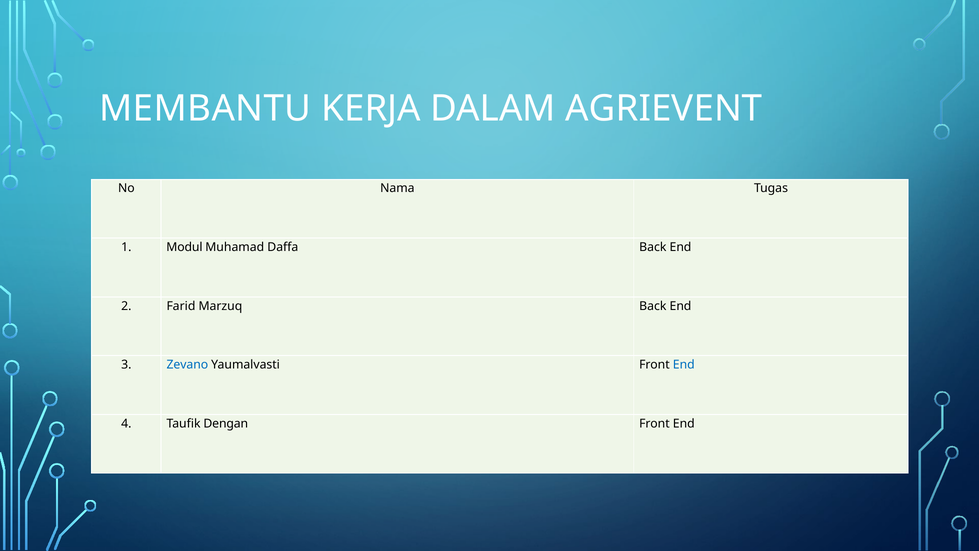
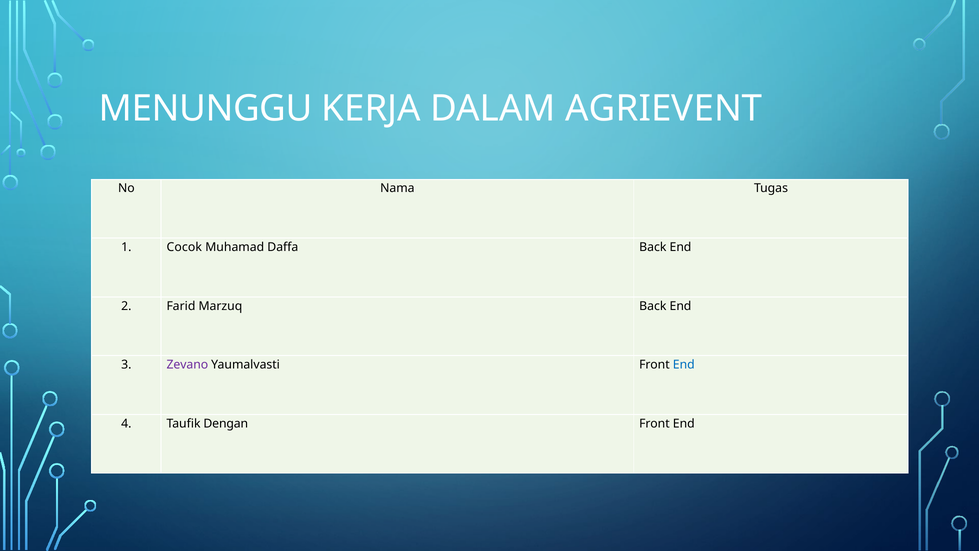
MEMBANTU: MEMBANTU -> MENUNGGU (206, 109)
Modul: Modul -> Cocok (184, 247)
Zevano colour: blue -> purple (187, 365)
